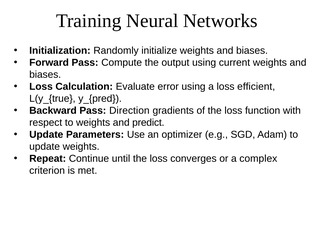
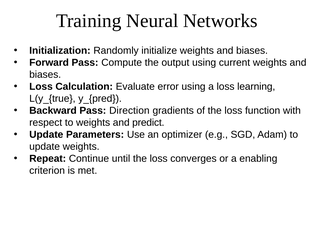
efficient: efficient -> learning (256, 87)
complex: complex -> enabling (258, 159)
